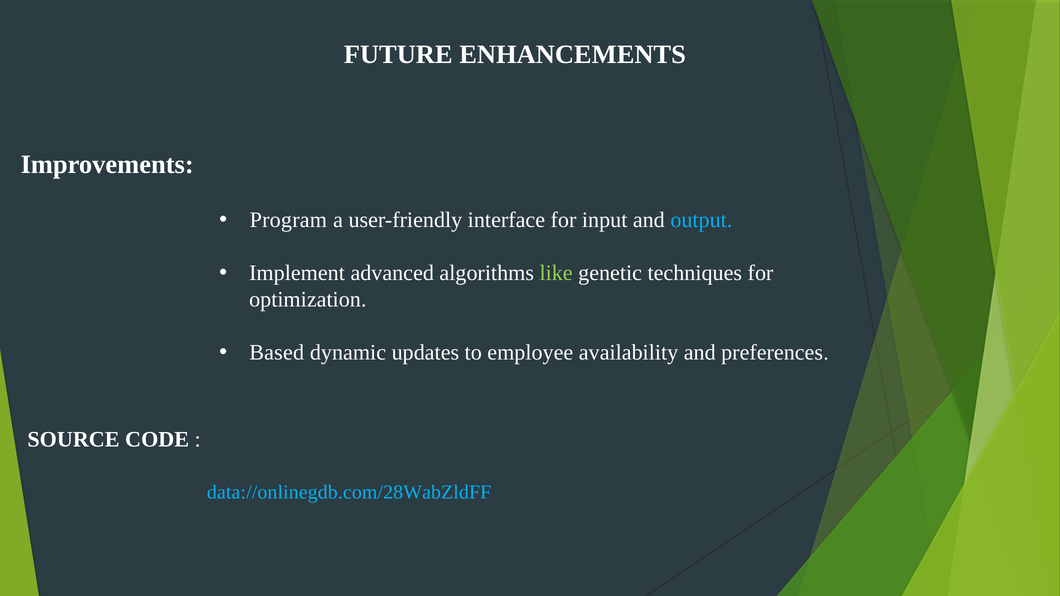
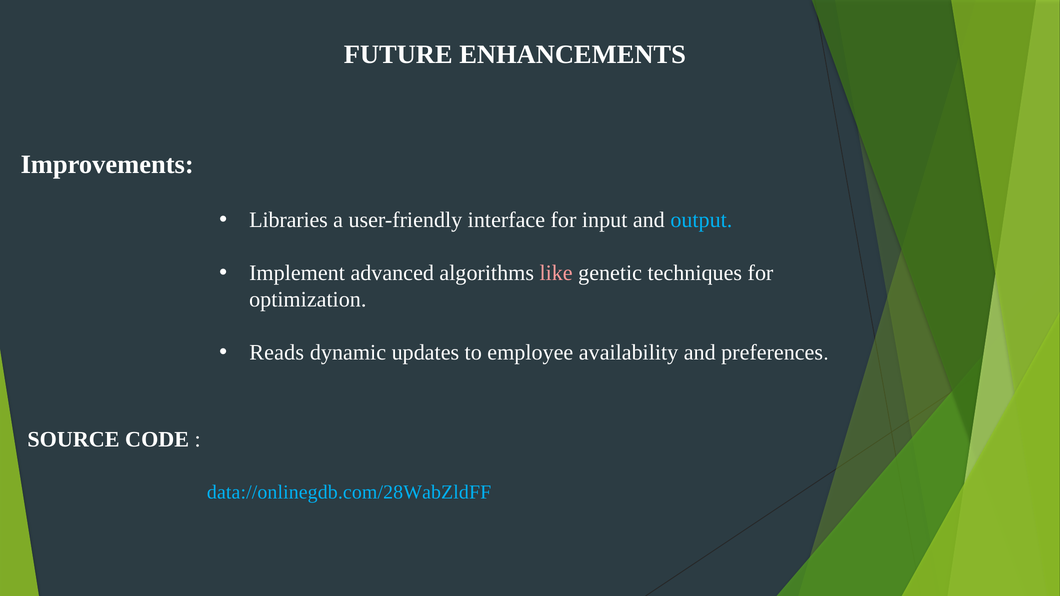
Program: Program -> Libraries (289, 220)
like colour: light green -> pink (556, 273)
Based: Based -> Reads (277, 353)
